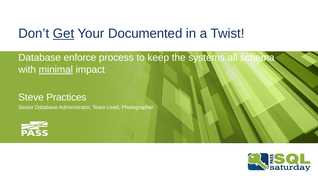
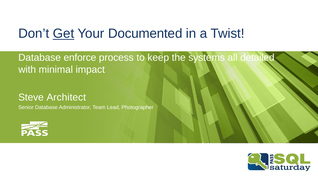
schema: schema -> detailed (257, 58)
minimal underline: present -> none (56, 70)
Practices: Practices -> Architect (66, 97)
